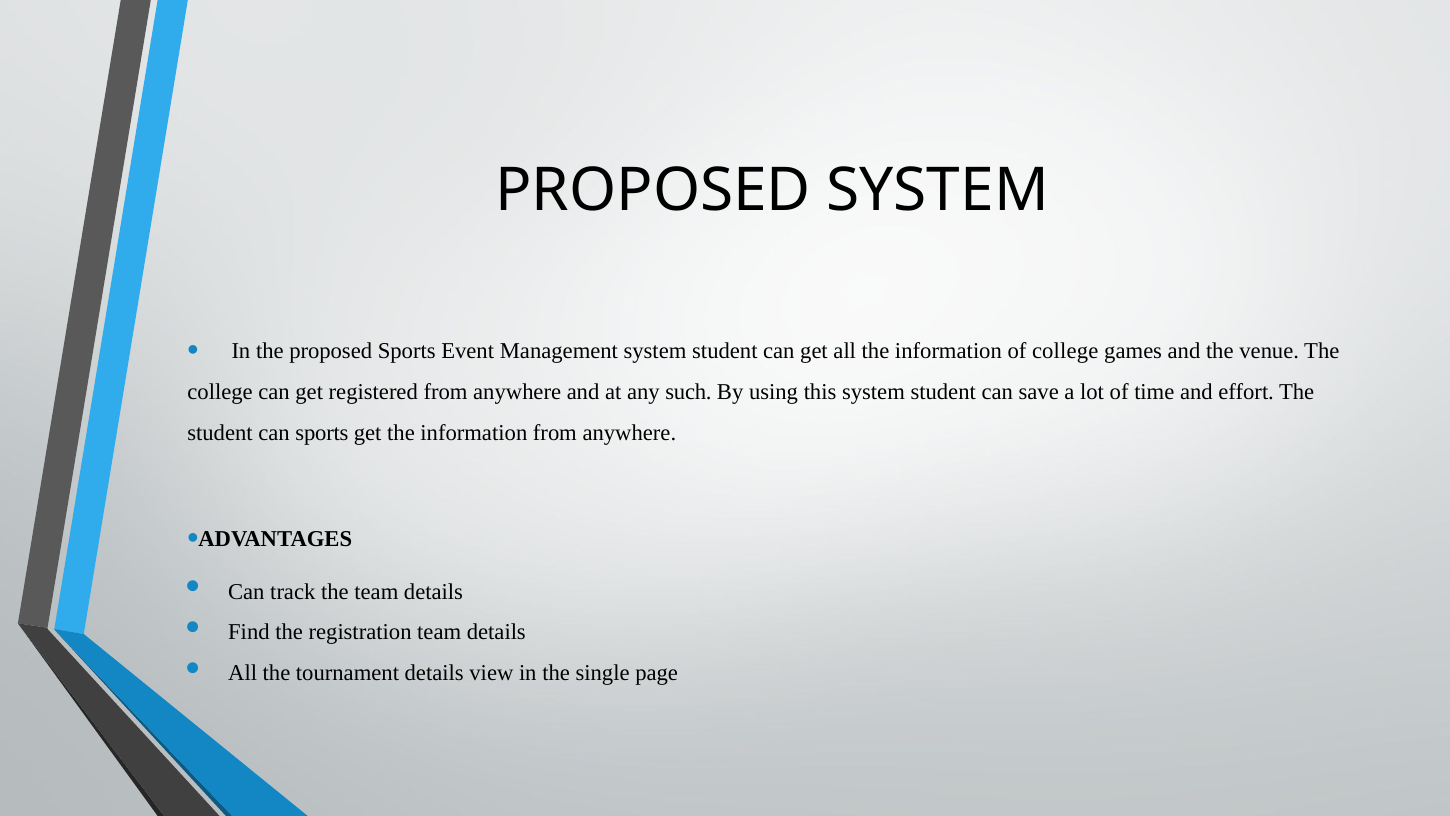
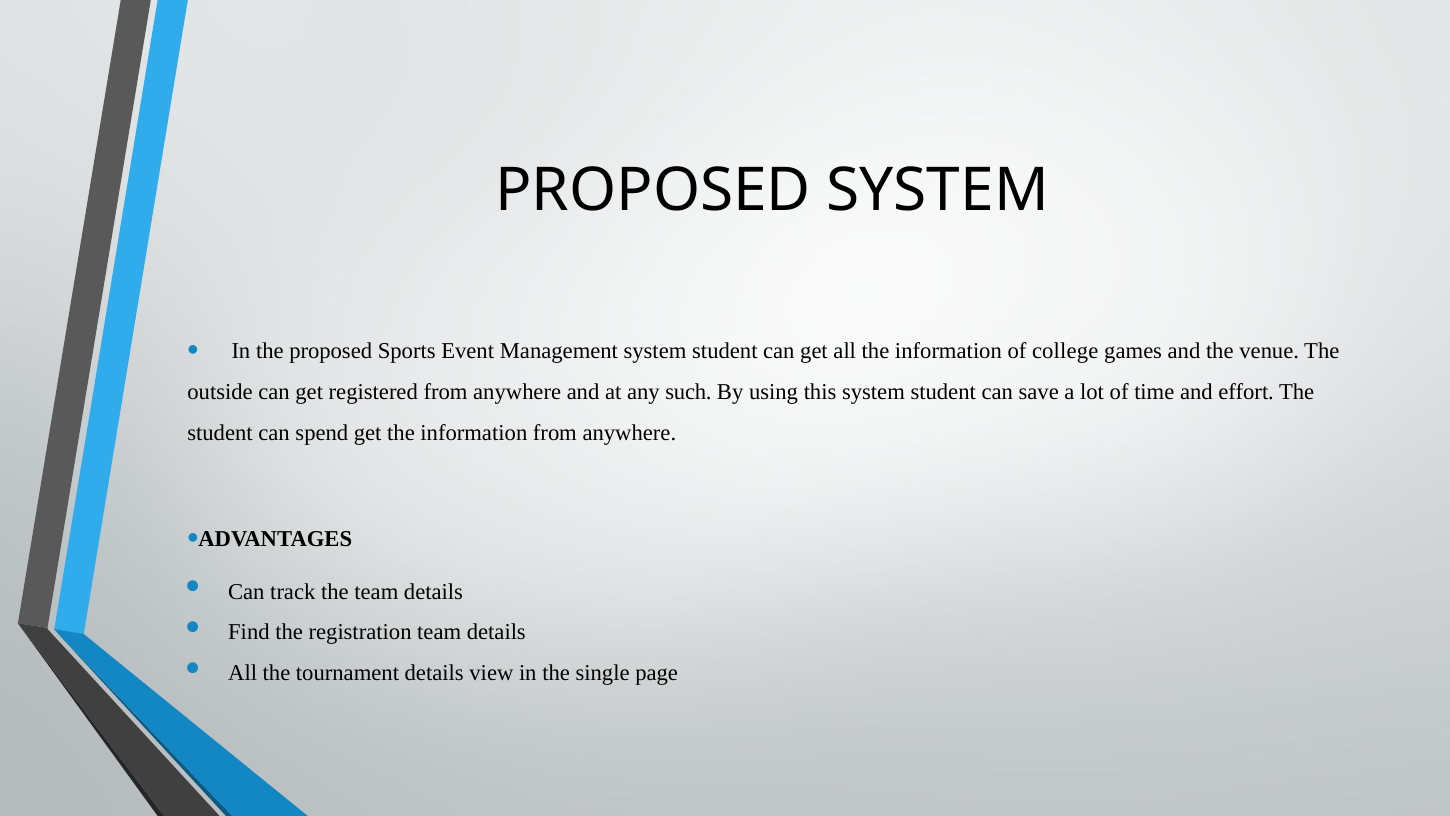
college: college -> outside (220, 392)
can sports: sports -> spend (322, 433)
